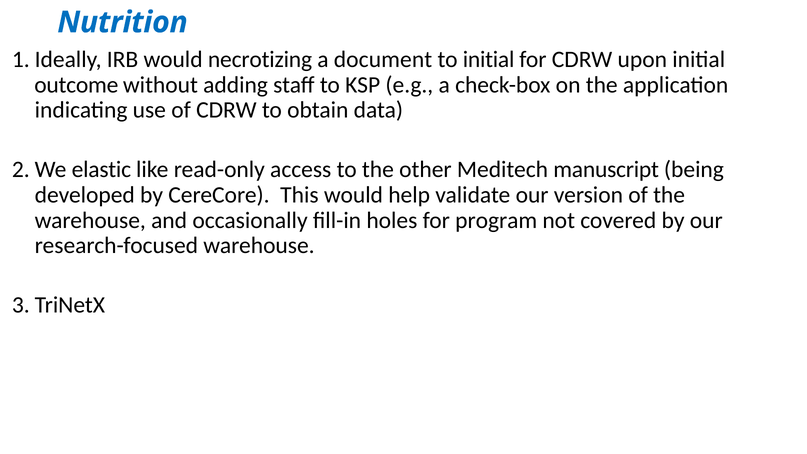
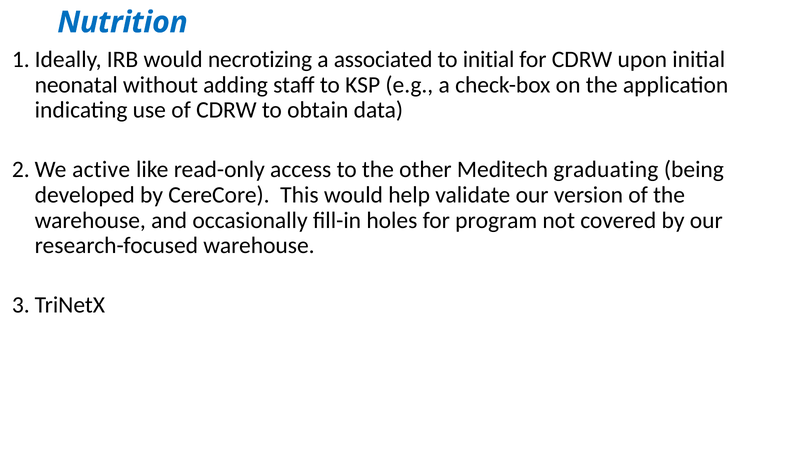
document: document -> associated (383, 59)
outcome: outcome -> neonatal (76, 85)
elastic: elastic -> active (101, 169)
manuscript: manuscript -> graduating (606, 169)
